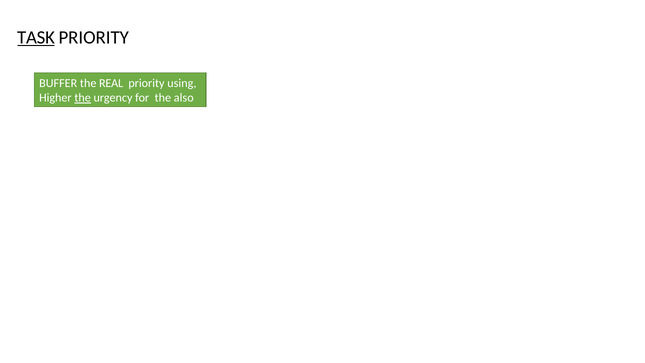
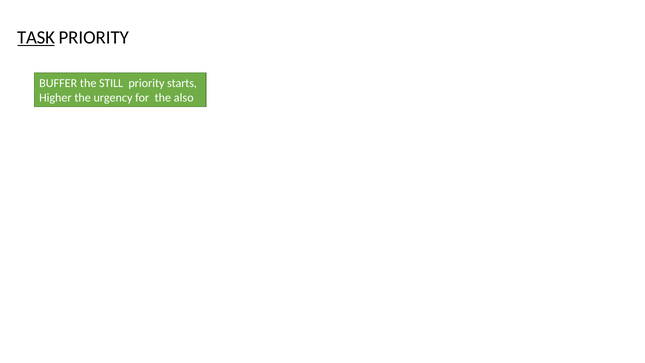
REAL: REAL -> STILL (111, 83)
using: using -> starts (182, 83)
the underline: present -> none (83, 98)
